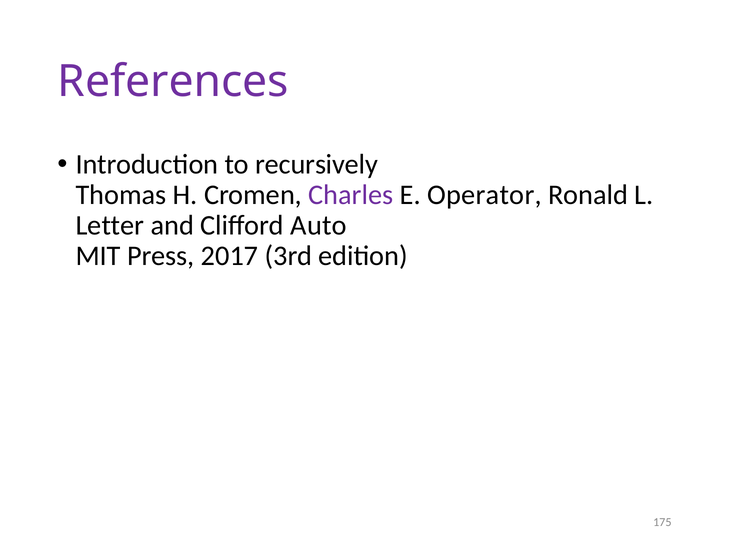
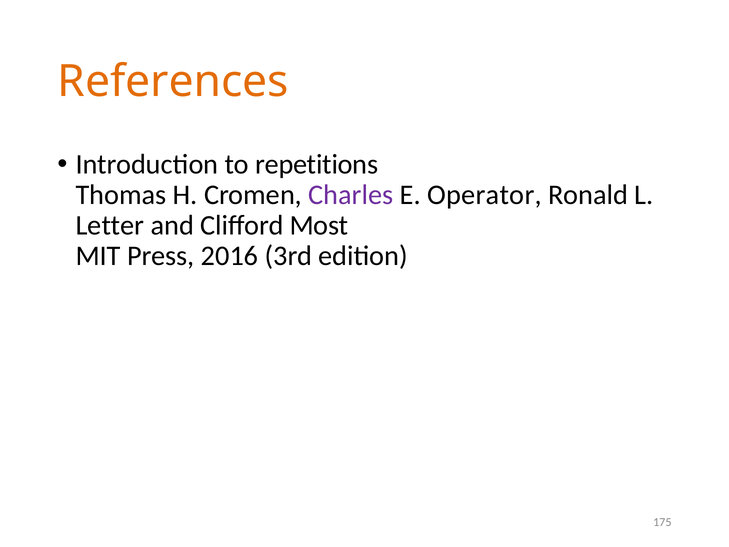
References colour: purple -> orange (173, 82)
recursively: recursively -> repetitions (317, 164)
Auto: Auto -> Most (319, 225)
2017: 2017 -> 2016 (230, 256)
